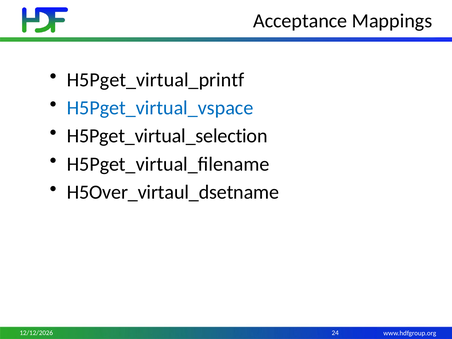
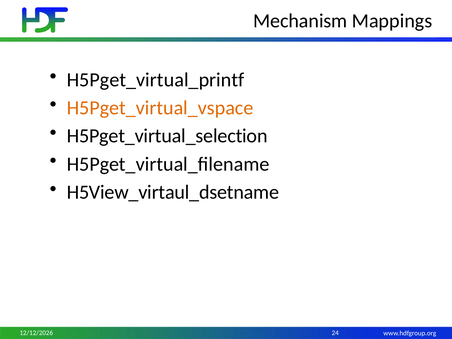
Acceptance: Acceptance -> Mechanism (300, 21)
H5Pget_virtual_vspace colour: blue -> orange (160, 108)
H5Over_virtaul_dsetname: H5Over_virtaul_dsetname -> H5View_virtaul_dsetname (173, 192)
